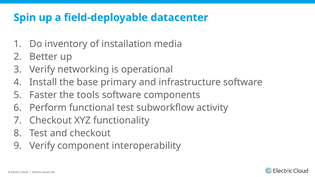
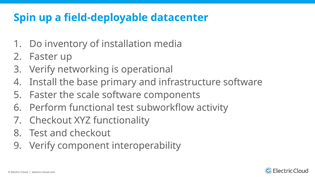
Better: Better -> Faster (43, 57)
tools: tools -> scale (88, 95)
